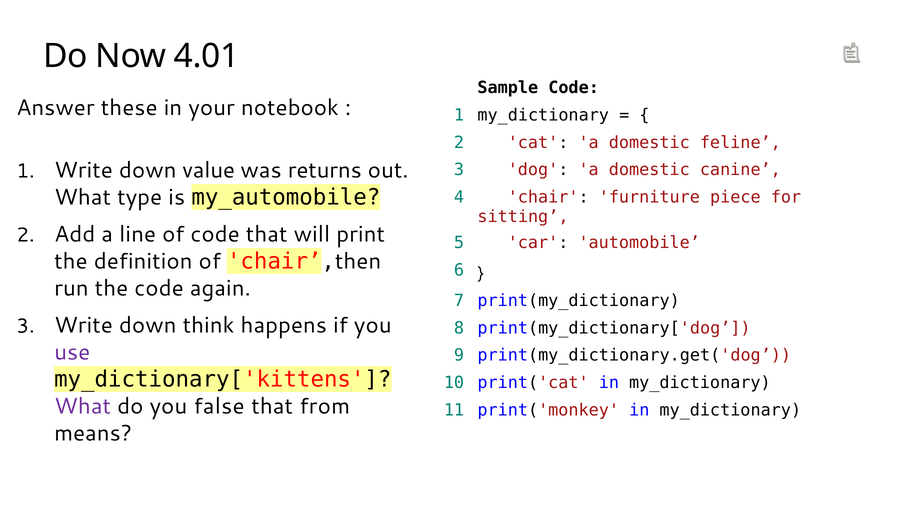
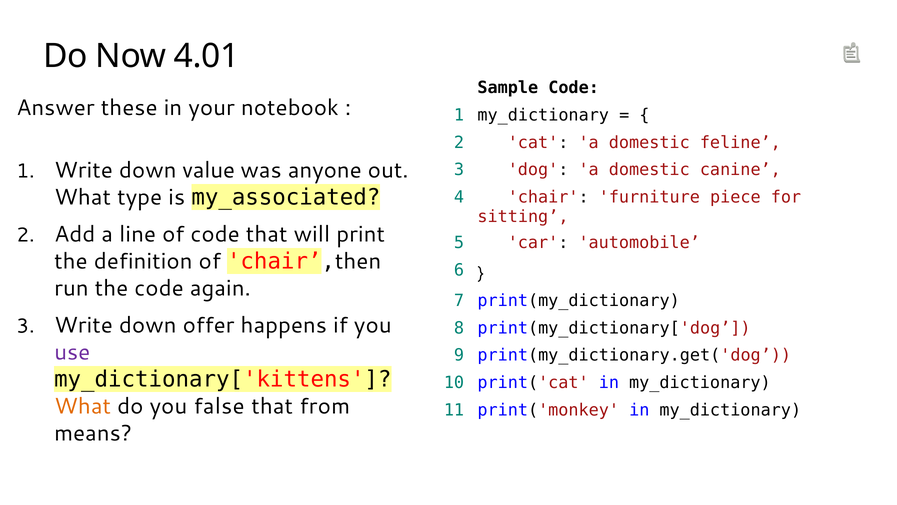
returns: returns -> anyone (325, 170)
my_automobile: my_automobile -> my_associated (286, 197)
think: think -> offer (209, 325)
What colour: purple -> orange (83, 406)
